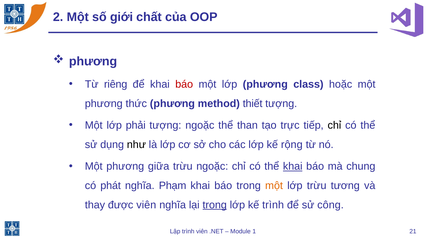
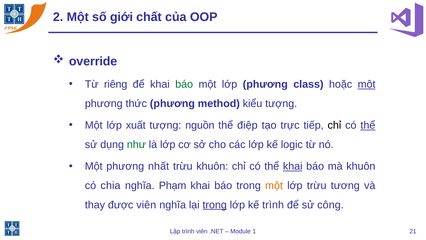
phương: phương -> override (93, 61)
báo colour: red -> green (184, 84)
một underline: none -> present (367, 84)
thiết: thiết -> kiểu (253, 103)
phải: phải -> xuất (136, 125)
tượng ngoặc: ngoặc -> nguồn (200, 125)
than: than -> điệp (247, 125)
thể underline: none -> present (368, 125)
như colour: black -> green (136, 144)
rộng: rộng -> logic (292, 144)
giữa: giữa -> nhất (159, 166)
trừu ngoặc: ngoặc -> khuôn (212, 166)
mà chung: chung -> khuôn (361, 166)
phát: phát -> chia (111, 185)
